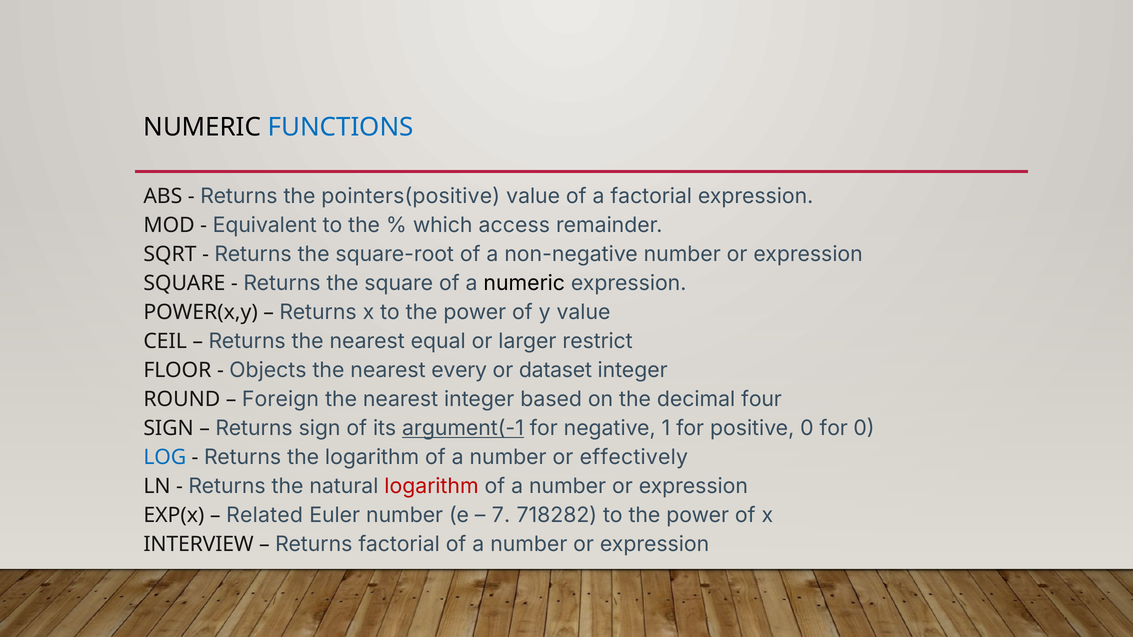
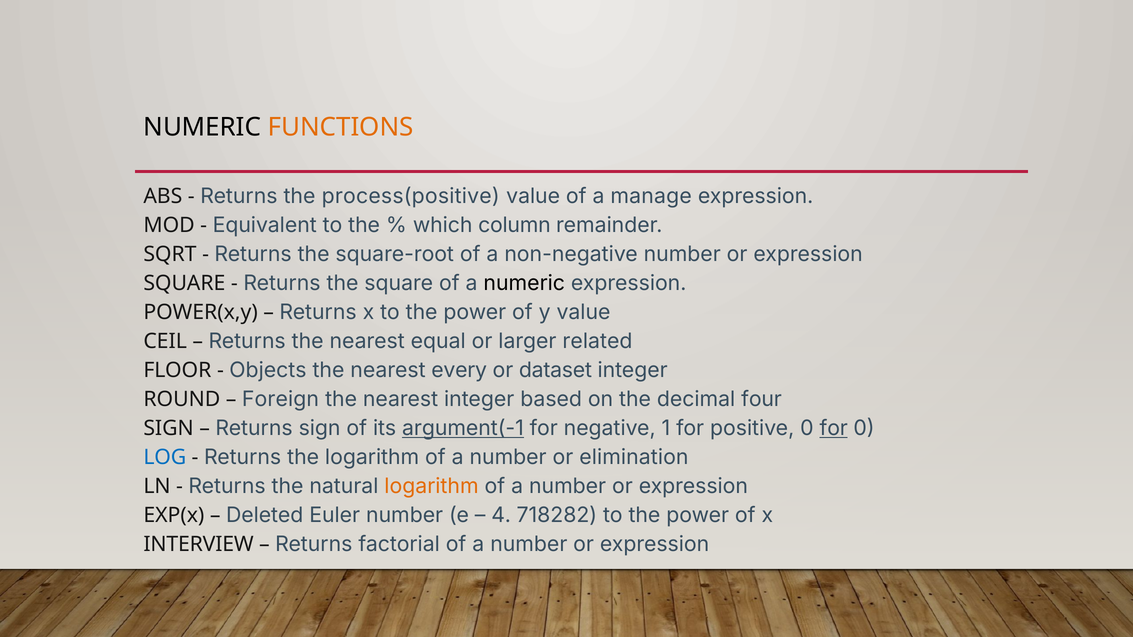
FUNCTIONS colour: blue -> orange (341, 127)
pointers(positive: pointers(positive -> process(positive (411, 196)
a factorial: factorial -> manage (651, 196)
access: access -> column (514, 225)
restrict: restrict -> related (597, 341)
for underline: none -> present (834, 428)
effectively: effectively -> elimination (634, 458)
logarithm colour: red -> orange (431, 487)
Related: Related -> Deleted (265, 516)
7: 7 -> 4 (501, 516)
